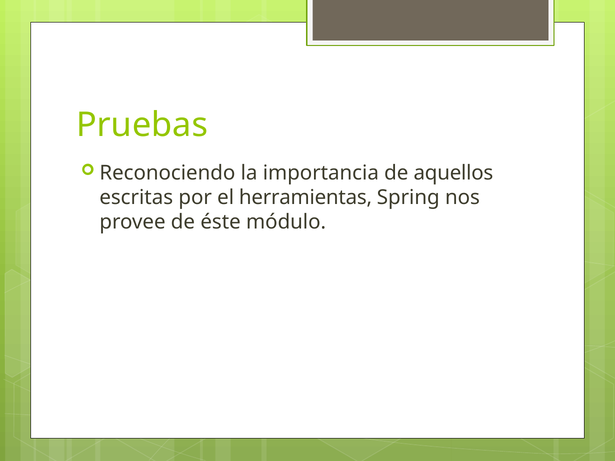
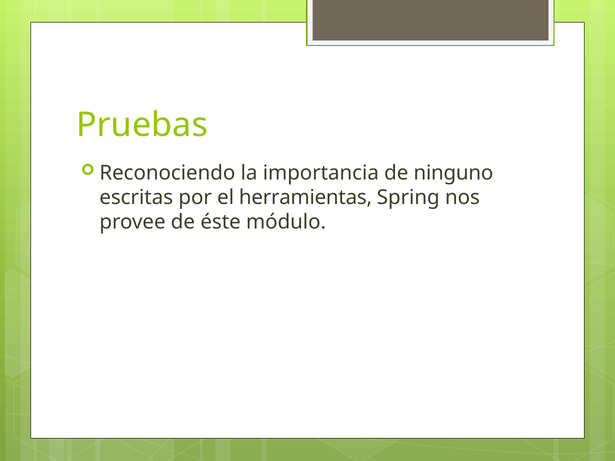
aquellos: aquellos -> ninguno (453, 173)
